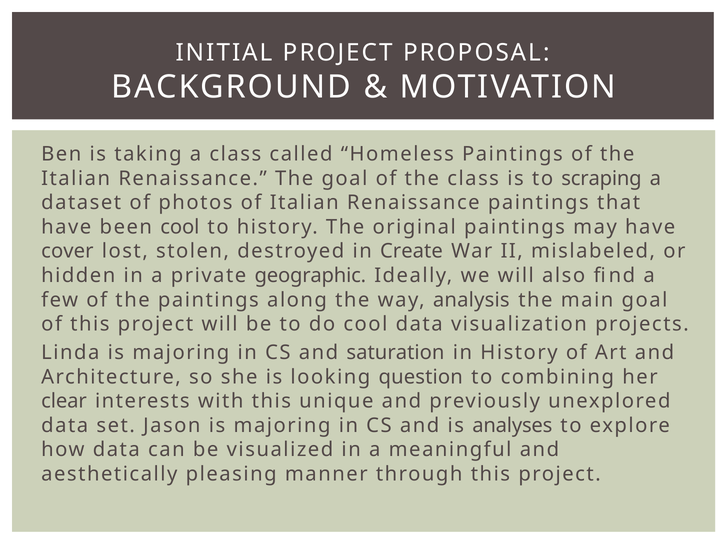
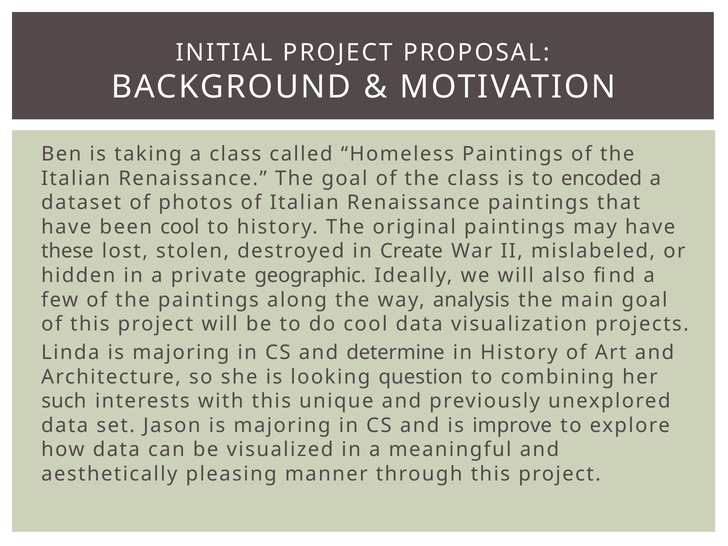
scraping: scraping -> encoded (602, 178)
cover: cover -> these (67, 251)
saturation: saturation -> determine (396, 353)
clear: clear -> such (64, 401)
analyses: analyses -> improve (512, 425)
